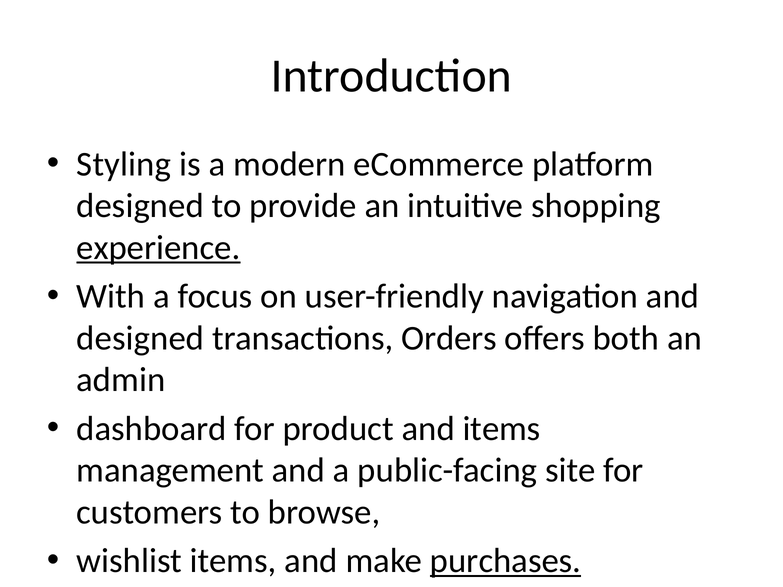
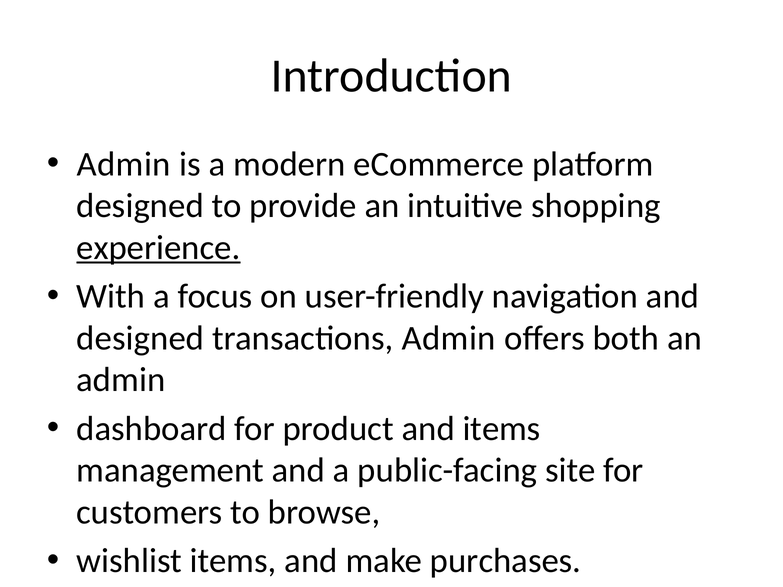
Styling: Styling -> Admin (124, 164)
transactions Orders: Orders -> Admin (449, 338)
purchases underline: present -> none (506, 561)
